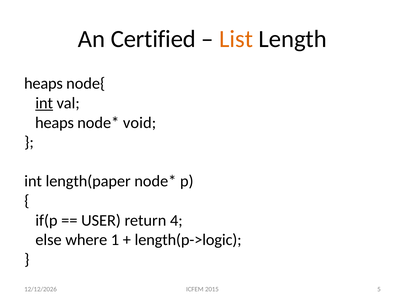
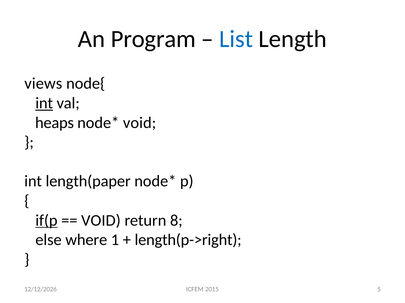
Certified: Certified -> Program (153, 39)
List colour: orange -> blue (236, 39)
heaps: heaps -> views (43, 84)
if(p underline: none -> present (46, 221)
USER: USER -> VOID (101, 221)
4: 4 -> 8 (176, 221)
length(p->logic: length(p->logic -> length(p->right (188, 240)
